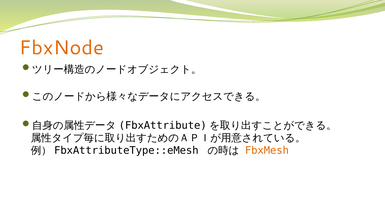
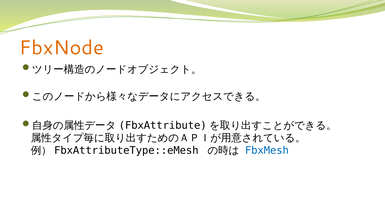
FbxMesh colour: orange -> blue (267, 151)
